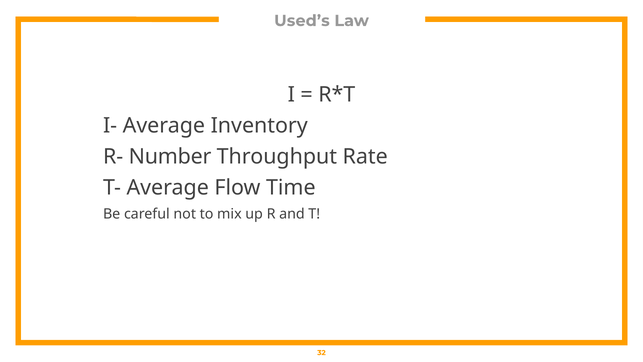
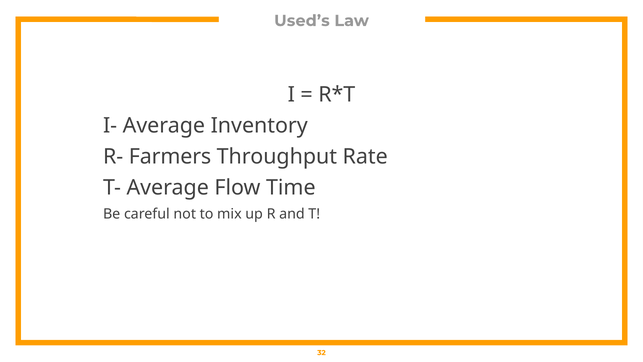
Number: Number -> Farmers (170, 157)
